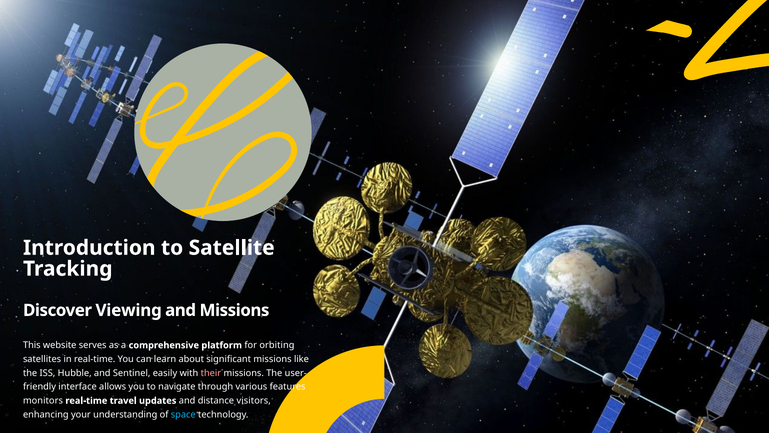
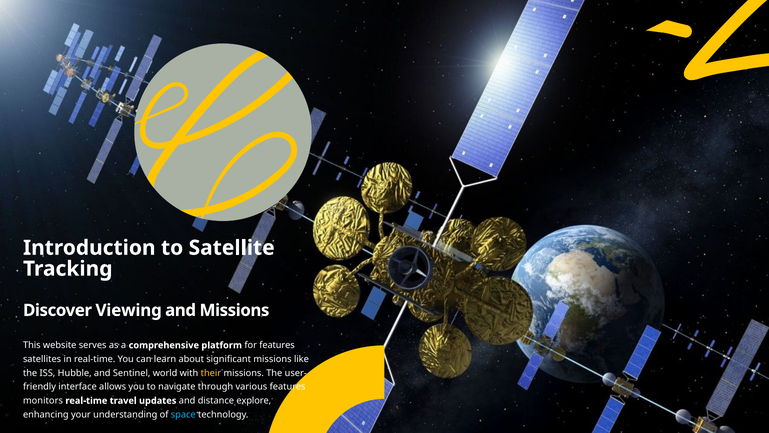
for orbiting: orbiting -> features (277, 345)
easily: easily -> world (165, 373)
their colour: pink -> yellow (211, 373)
visitors: visitors -> explore (254, 400)
